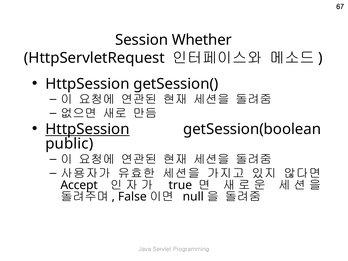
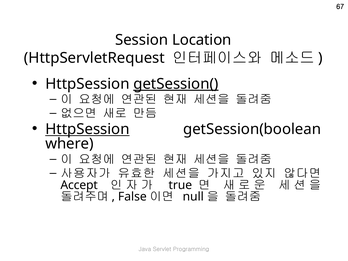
Whether: Whether -> Location (202, 40)
getSession( underline: none -> present (176, 84)
public: public -> where (69, 144)
